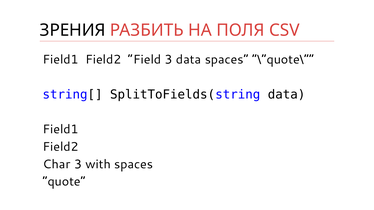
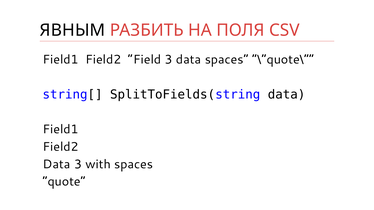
ЗРЕНИЯ: ЗРЕНИЯ -> ЯВНЫМ (73, 30)
Char: Char -> Data (57, 164)
